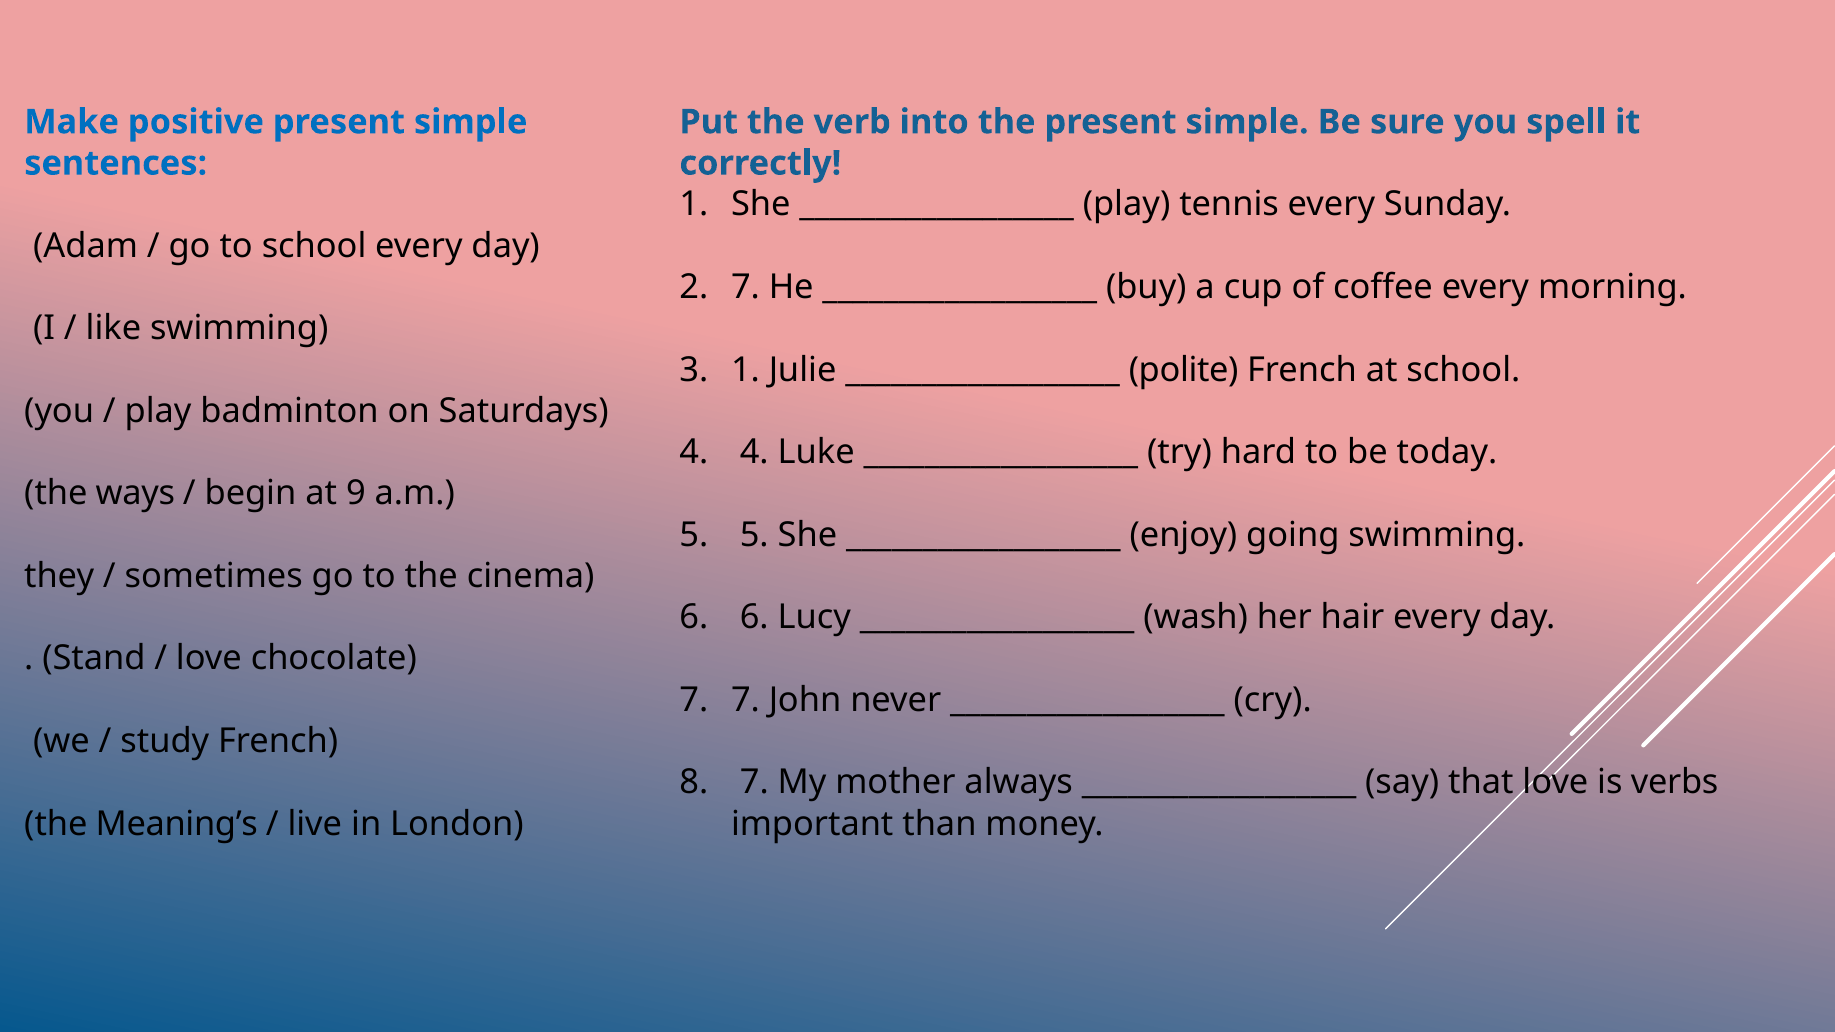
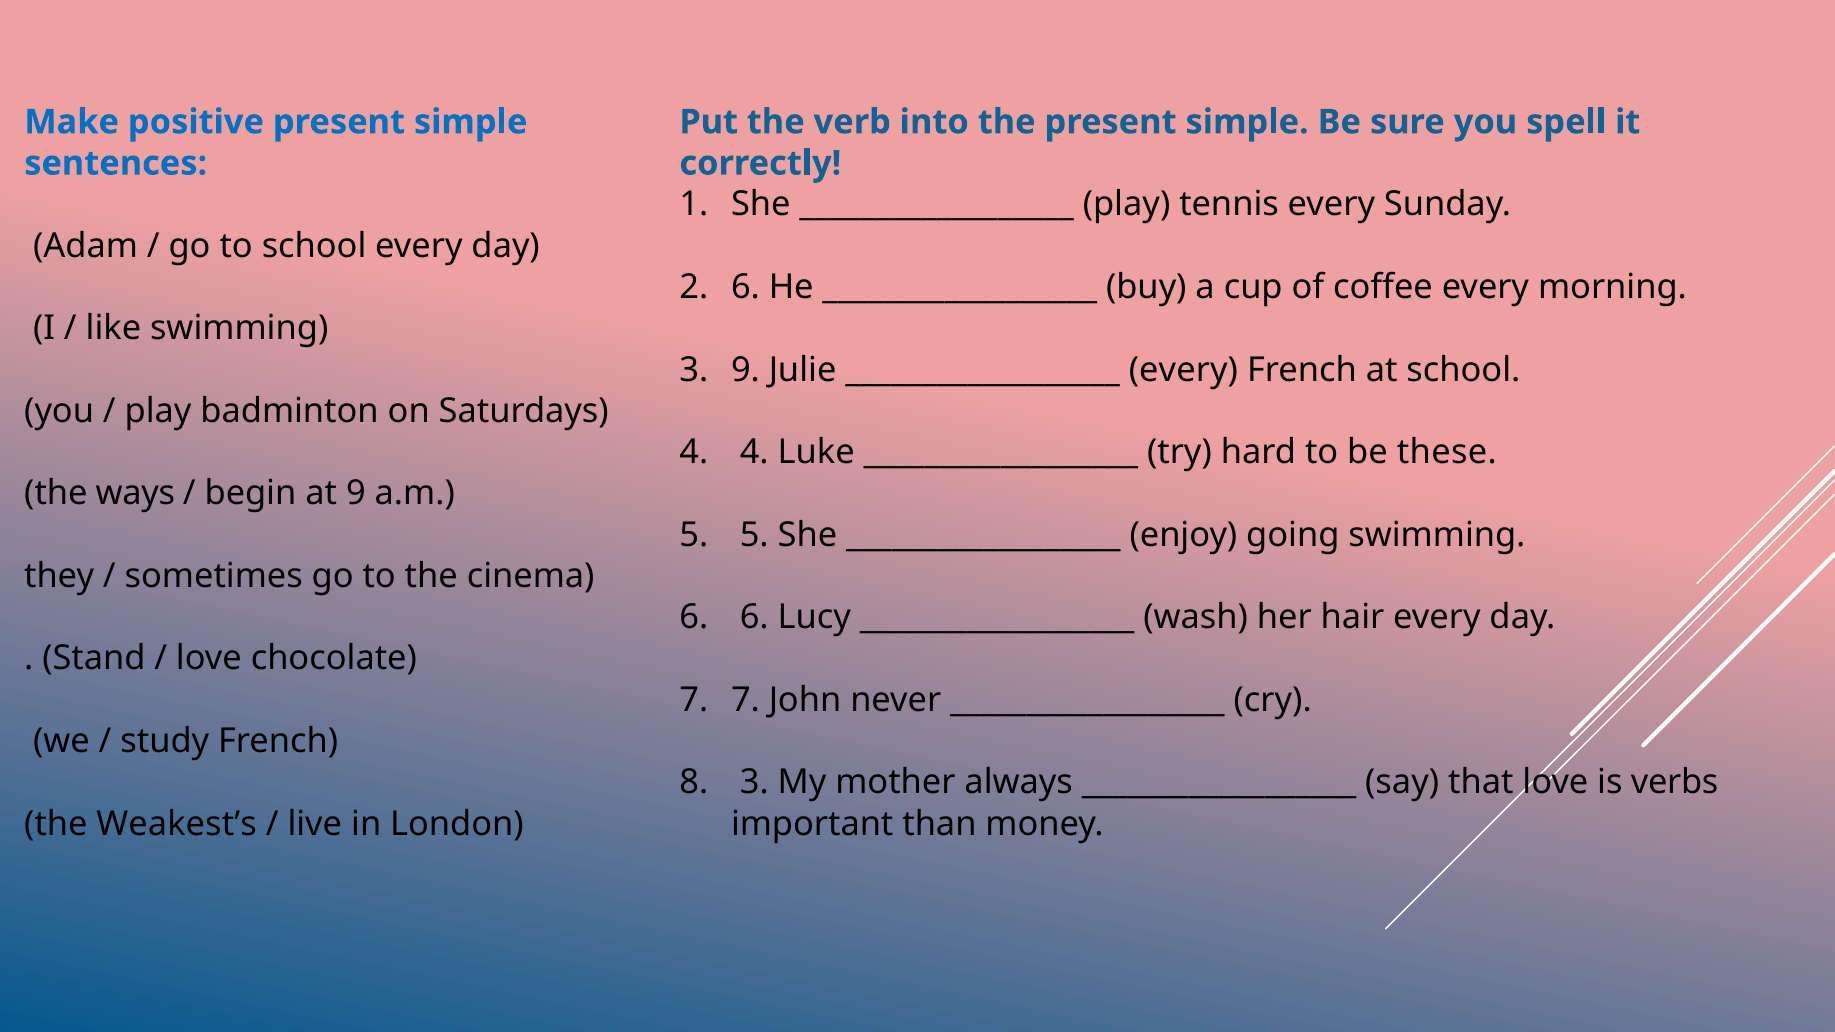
2 7: 7 -> 6 (745, 287)
3 1: 1 -> 9 (745, 370)
polite: polite -> every (1183, 370)
today: today -> these (1447, 452)
8 7: 7 -> 3 (754, 783)
Meaning’s: Meaning’s -> Weakest’s (177, 824)
